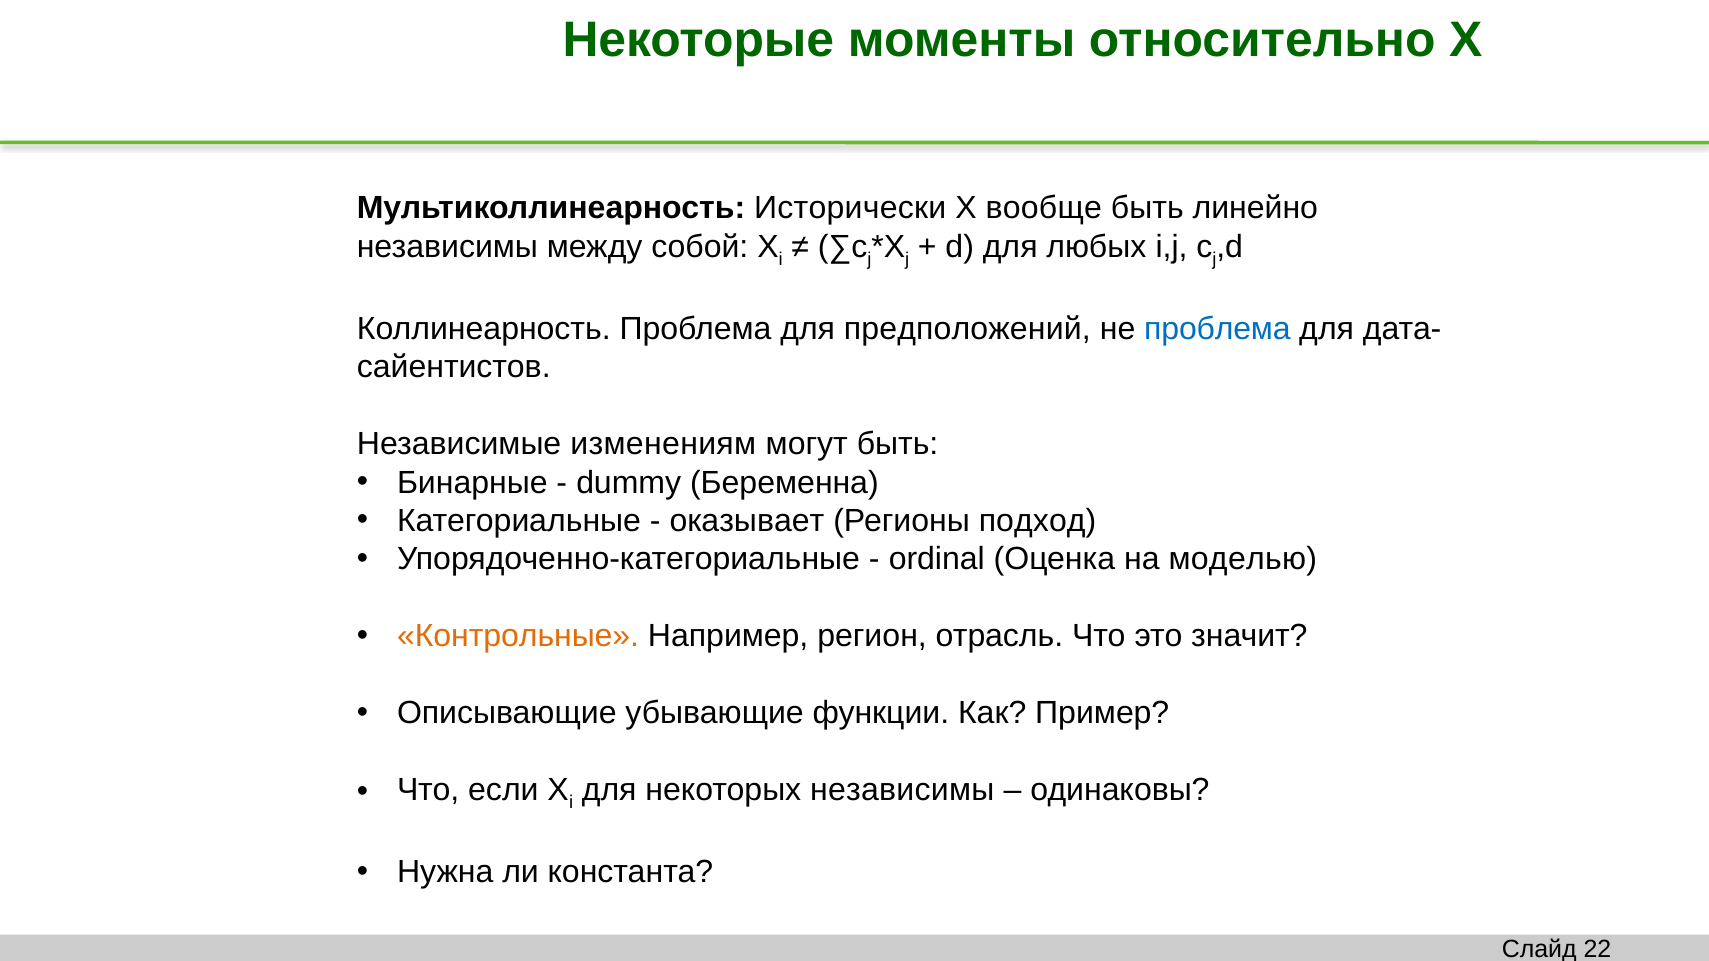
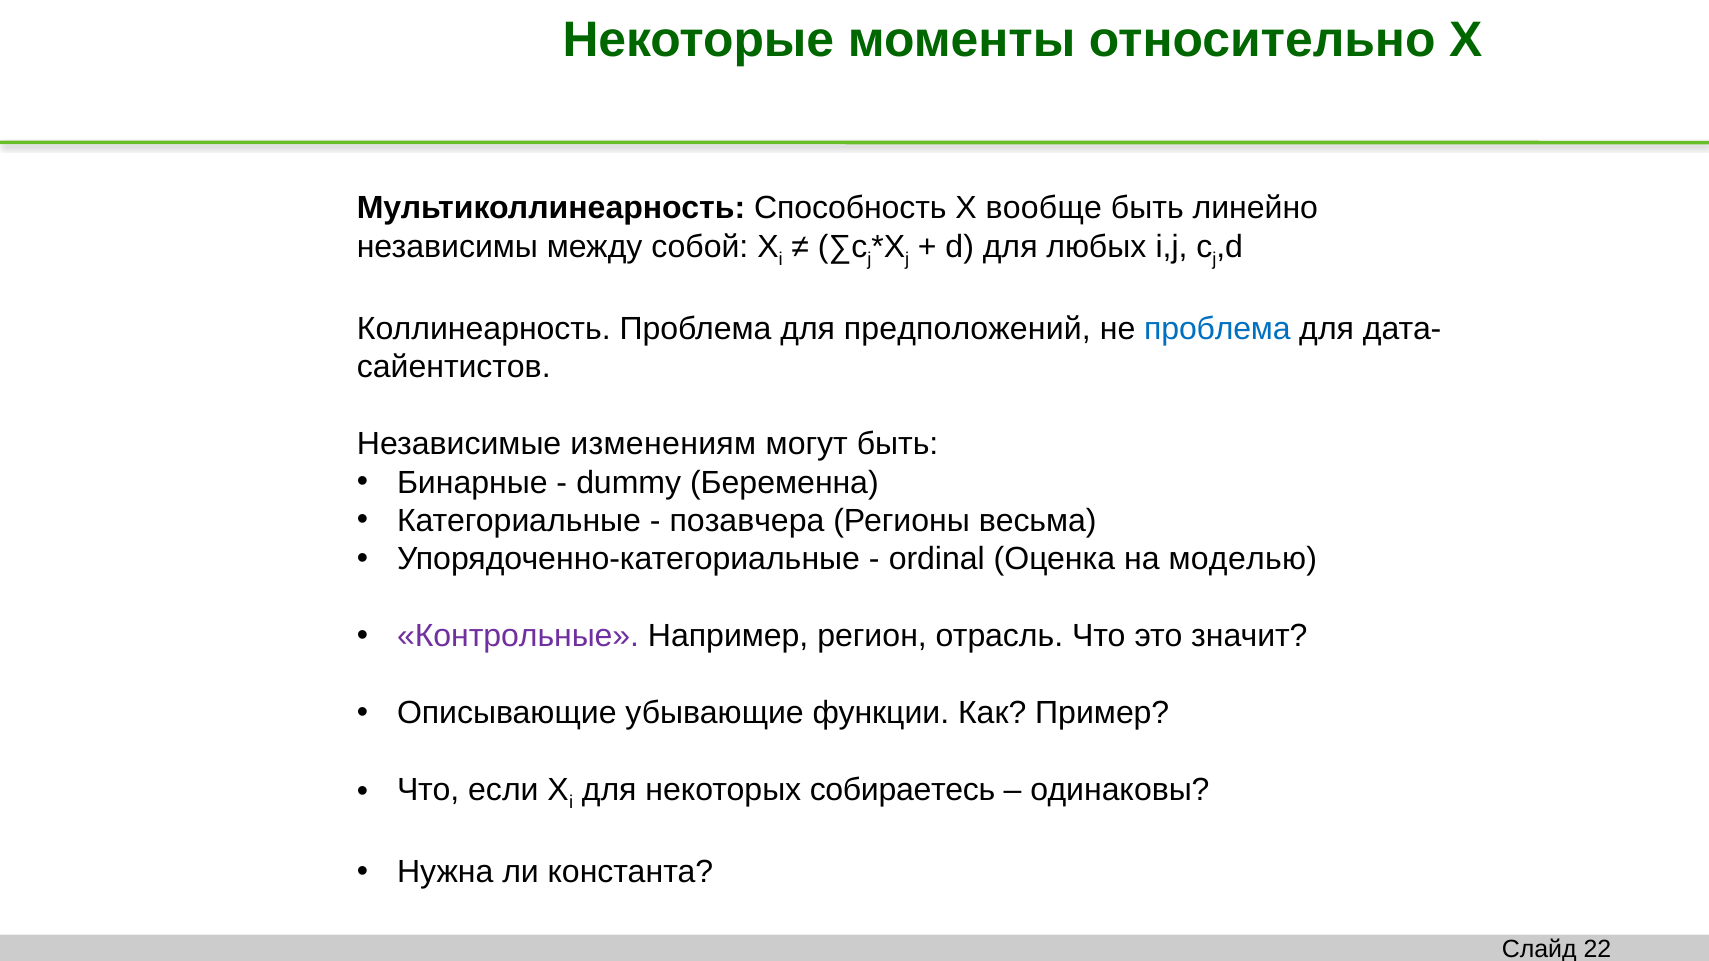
Исторически: Исторически -> Способность (850, 208)
оказывает: оказывает -> позавчера (747, 521)
подход: подход -> весьма (1038, 521)
Контрольные colour: orange -> purple (518, 637)
некоторых независимы: независимы -> собираетесь (903, 790)
